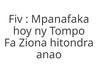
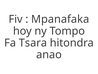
Ziona: Ziona -> Tsara (33, 43)
